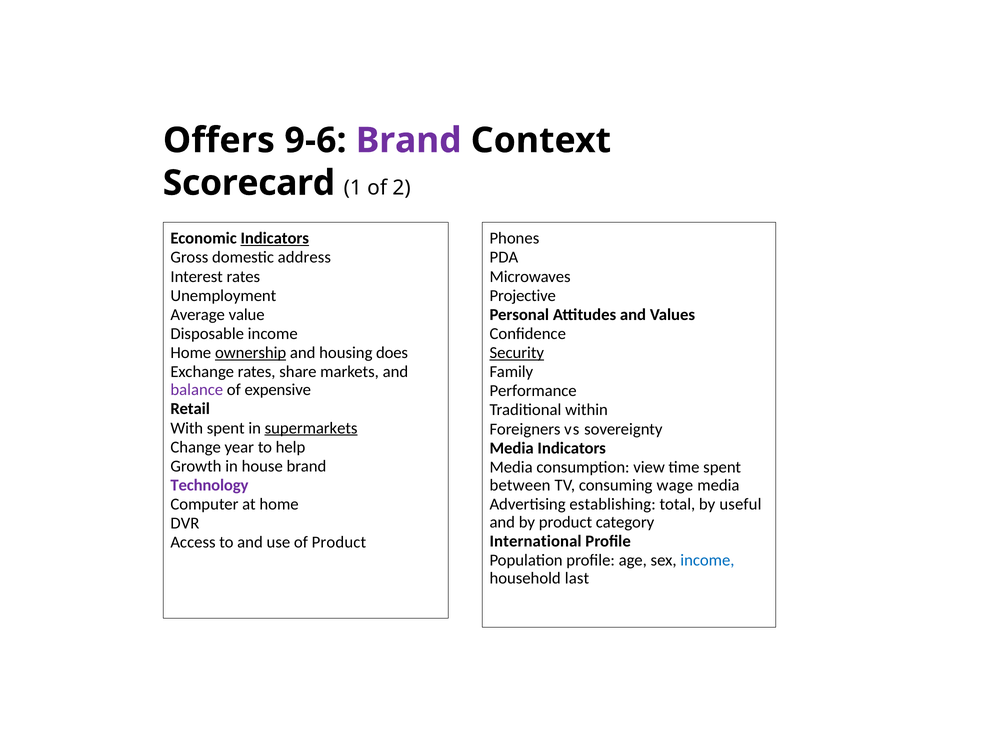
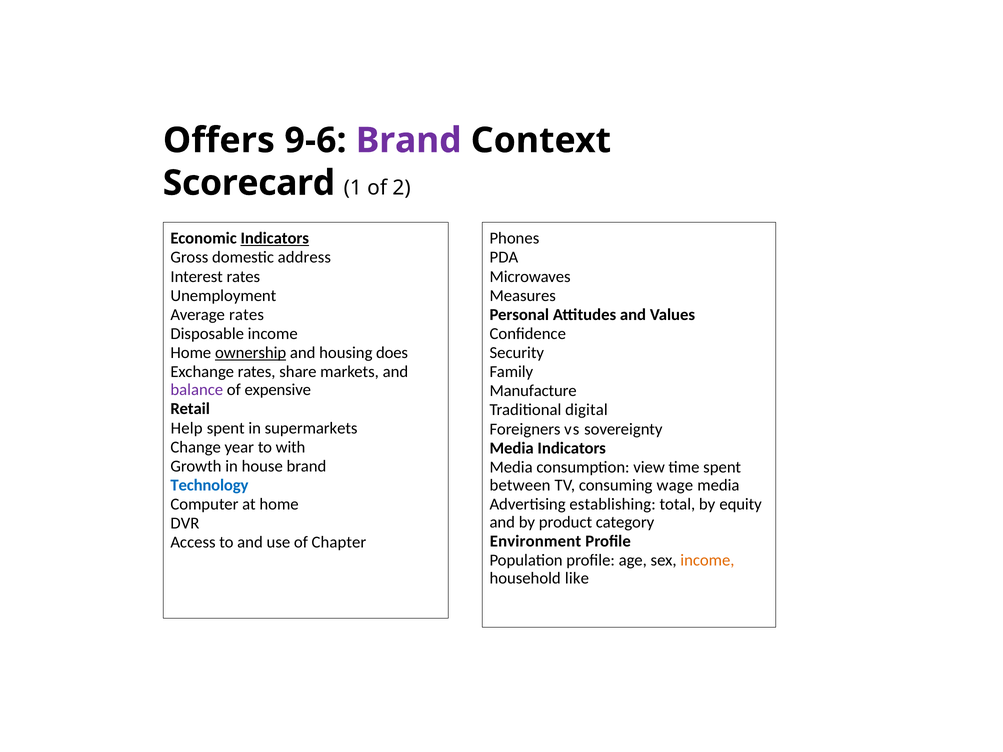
Projective: Projective -> Measures (523, 296)
Average value: value -> rates (246, 315)
Security underline: present -> none (517, 353)
Performance: Performance -> Manufacture (533, 391)
within: within -> digital (586, 410)
With: With -> Help (187, 428)
supermarkets underline: present -> none (311, 428)
help: help -> with (291, 447)
Technology colour: purple -> blue (209, 485)
useful: useful -> equity (741, 504)
International: International -> Environment (536, 542)
of Product: Product -> Chapter (339, 543)
income colour: blue -> orange (707, 561)
last: last -> like (577, 579)
